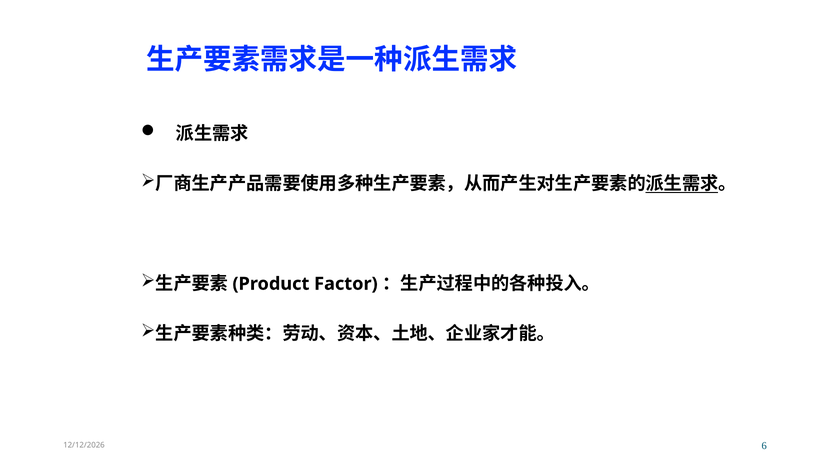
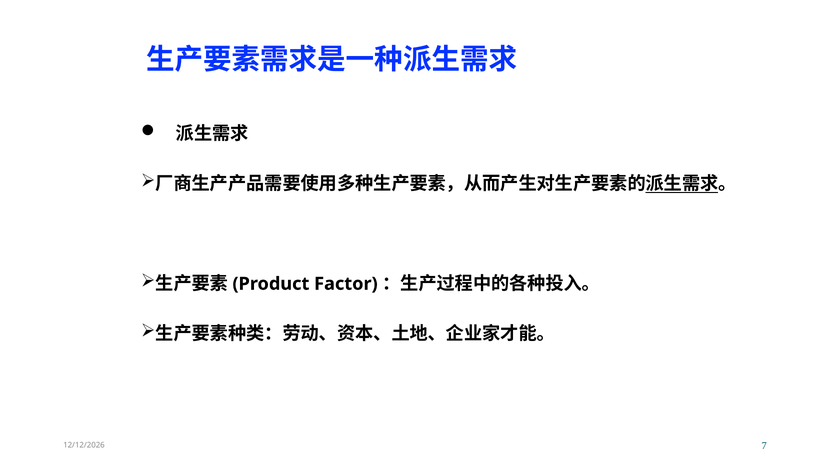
6: 6 -> 7 (764, 446)
